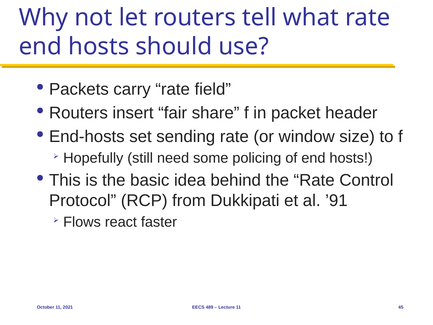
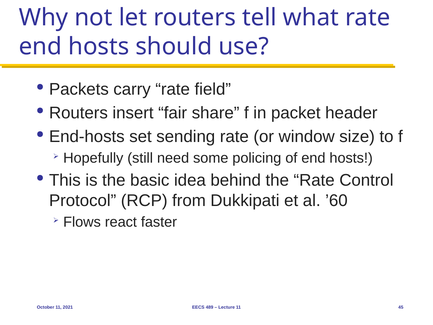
’91: ’91 -> ’60 (336, 200)
